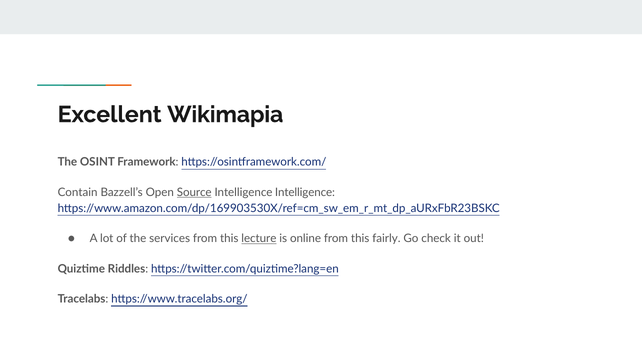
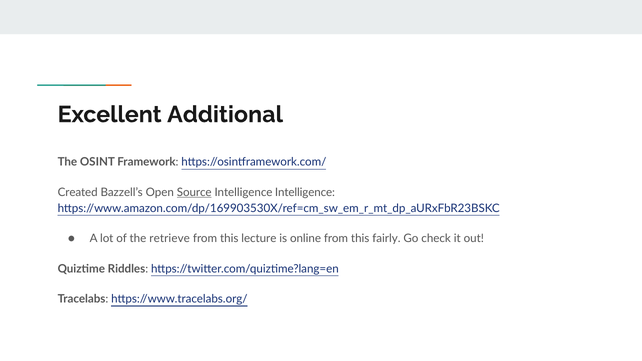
Wikimapia: Wikimapia -> Additional (225, 115)
Contain: Contain -> Created (78, 192)
services: services -> retrieve (170, 239)
lecture underline: present -> none (259, 239)
